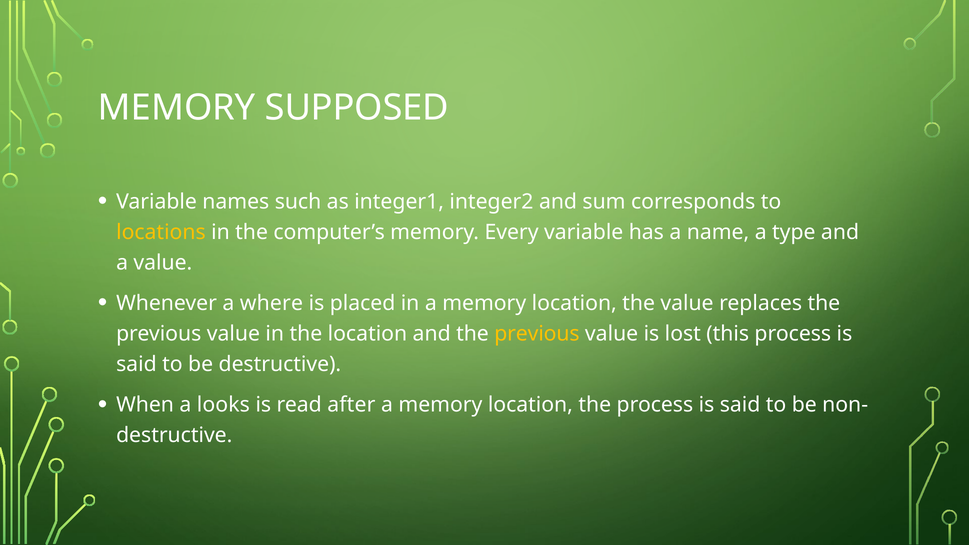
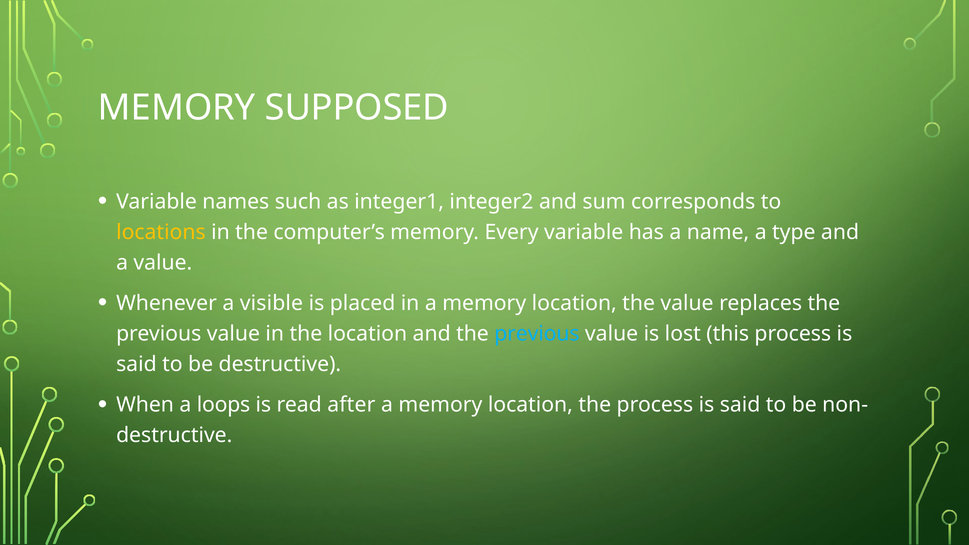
where: where -> visible (271, 303)
previous colour: yellow -> light blue (537, 334)
looks: looks -> loops (224, 405)
